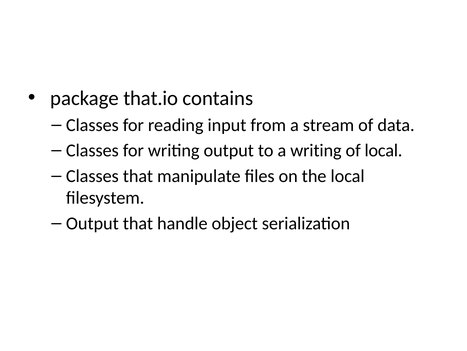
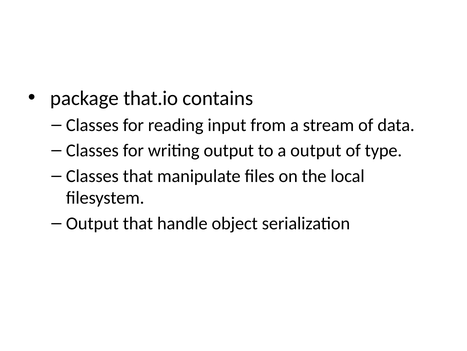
a writing: writing -> output (316, 150)
of local: local -> type (383, 150)
